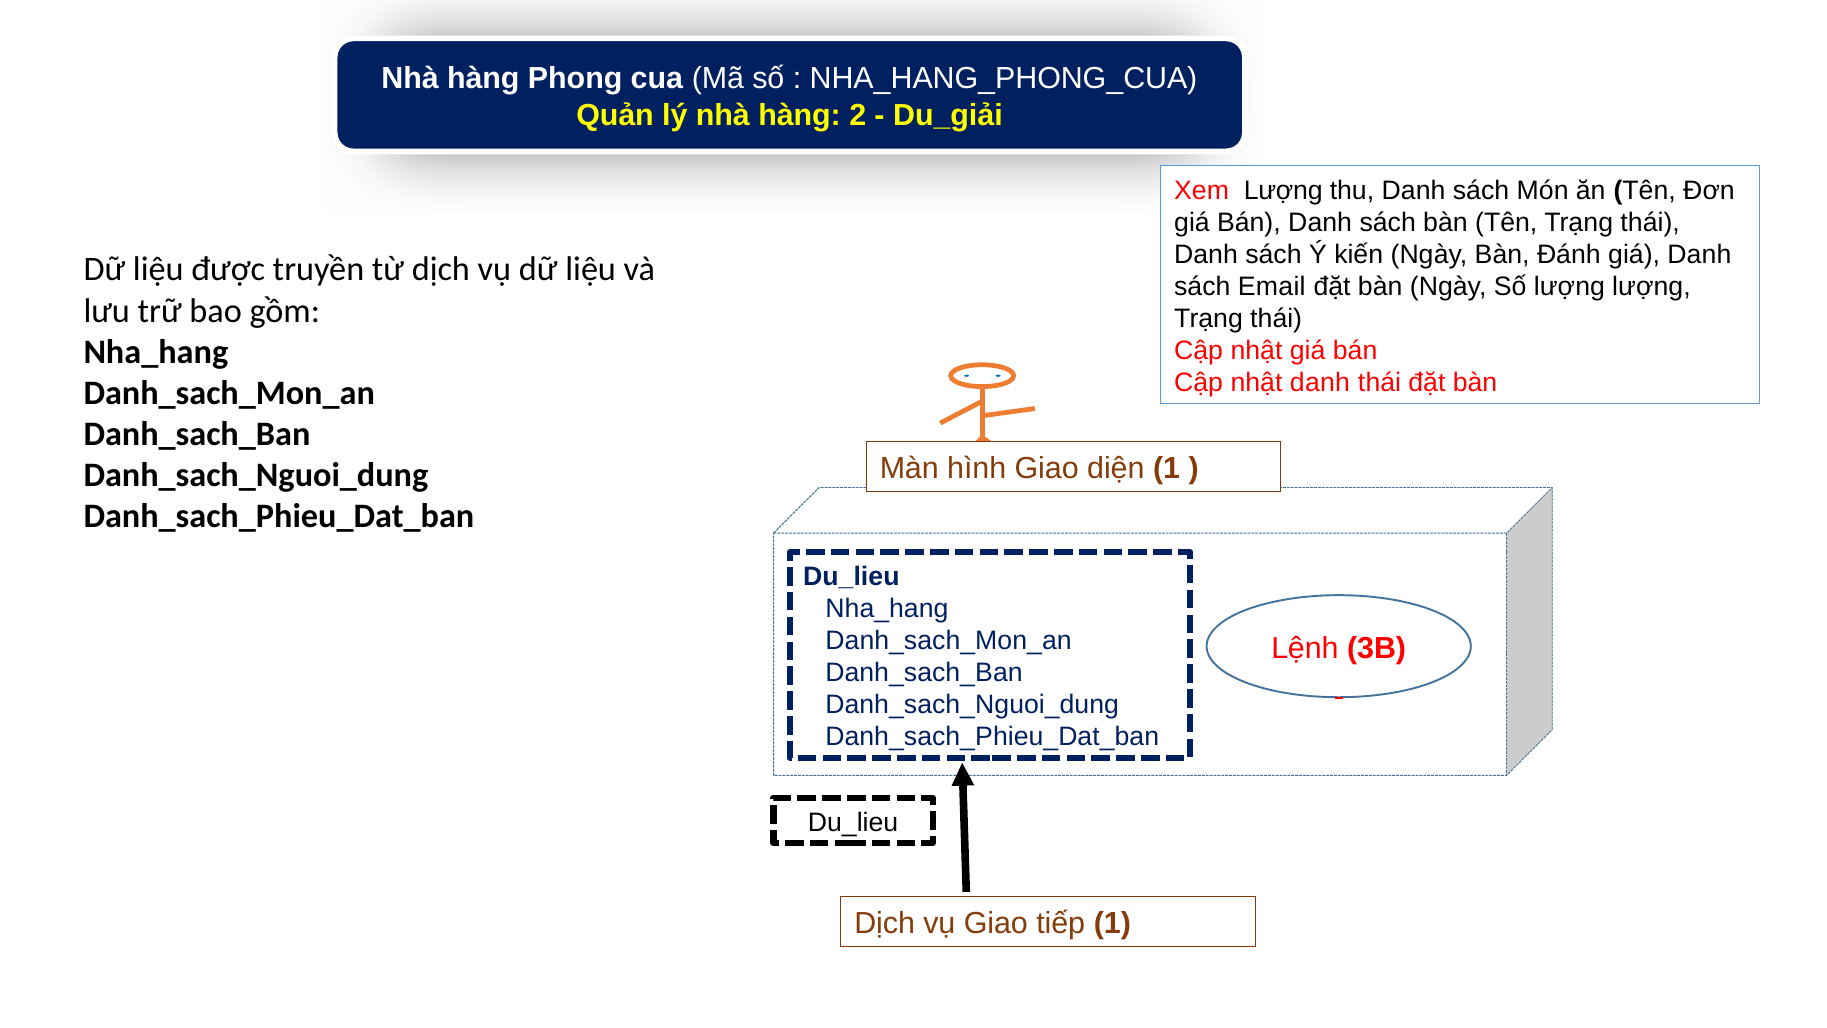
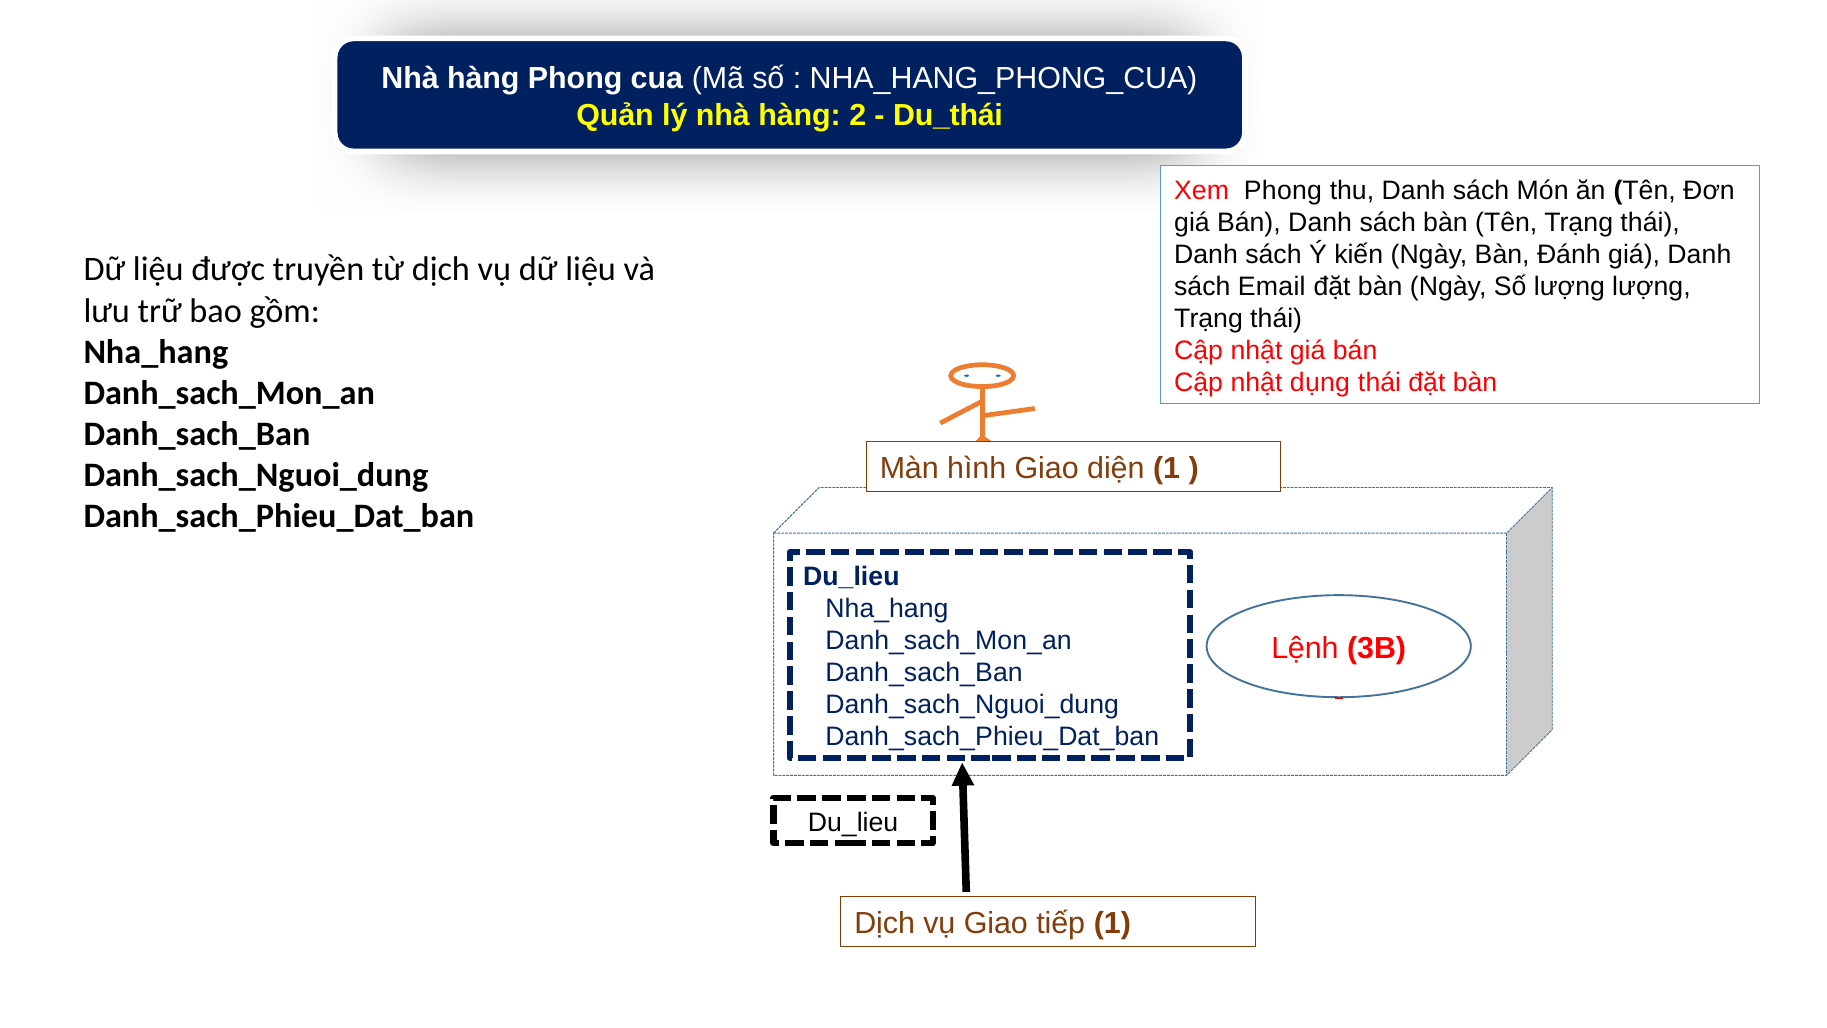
Du_giải: Du_giải -> Du_thái (948, 115)
Xem Lượng: Lượng -> Phong (1283, 190)
nhật danh: danh -> dụng (1320, 382)
